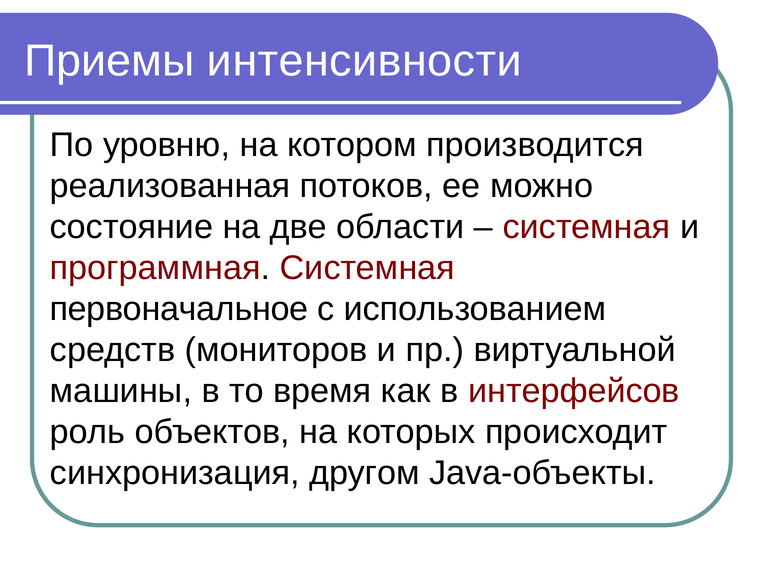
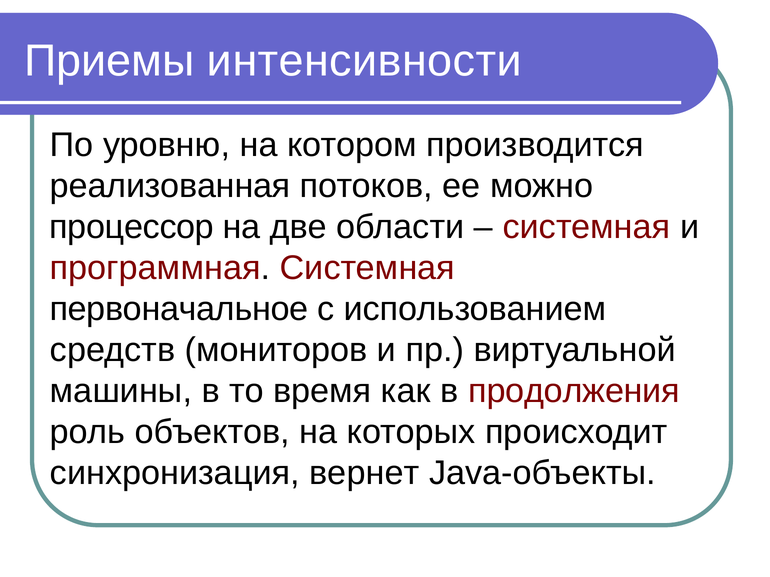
состояние: состояние -> процессор (132, 227)
интерфейсов: интерфейсов -> продолжения (574, 391)
другом: другом -> вернет (364, 474)
